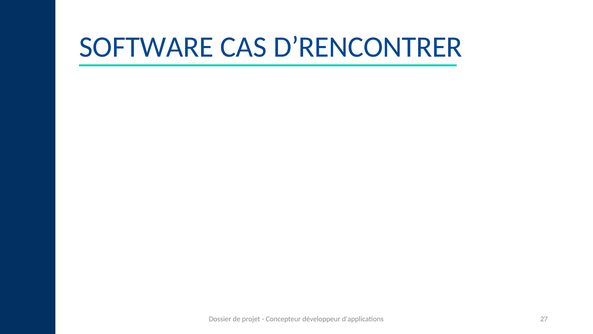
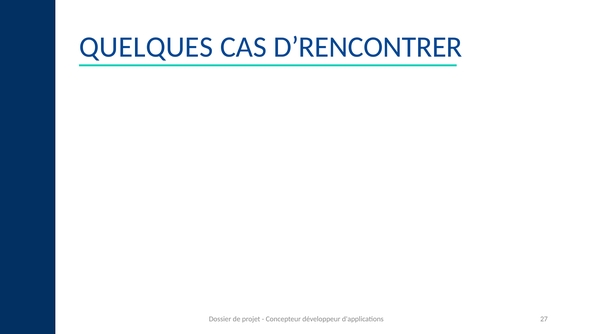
SOFTWARE: SOFTWARE -> QUELQUES (146, 47)
